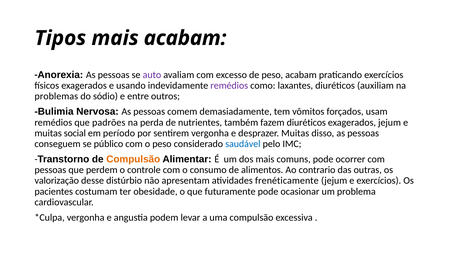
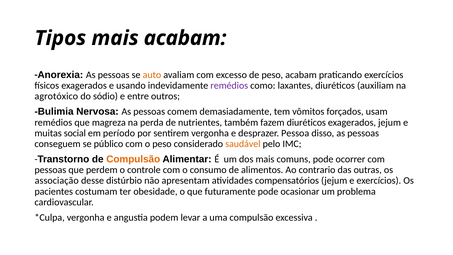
auto colour: purple -> orange (152, 75)
problemas: problemas -> agrotóxico (56, 96)
padrões: padrões -> magreza (109, 122)
desprazer Muitas: Muitas -> Pessoa (295, 133)
saudável colour: blue -> orange (243, 144)
valorização: valorização -> associação (57, 181)
frenéticamente: frenéticamente -> compensatórios (287, 181)
